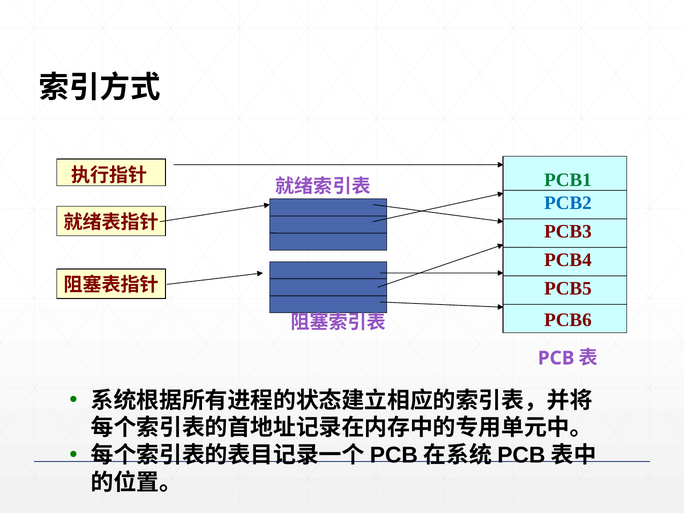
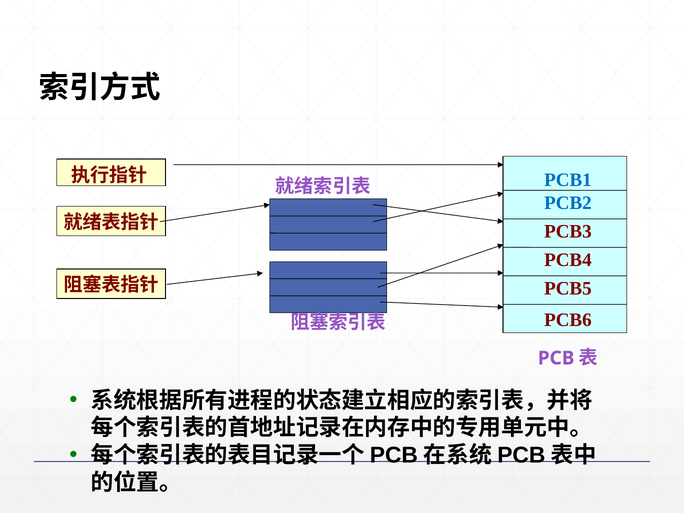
PCB1 colour: green -> blue (568, 180)
